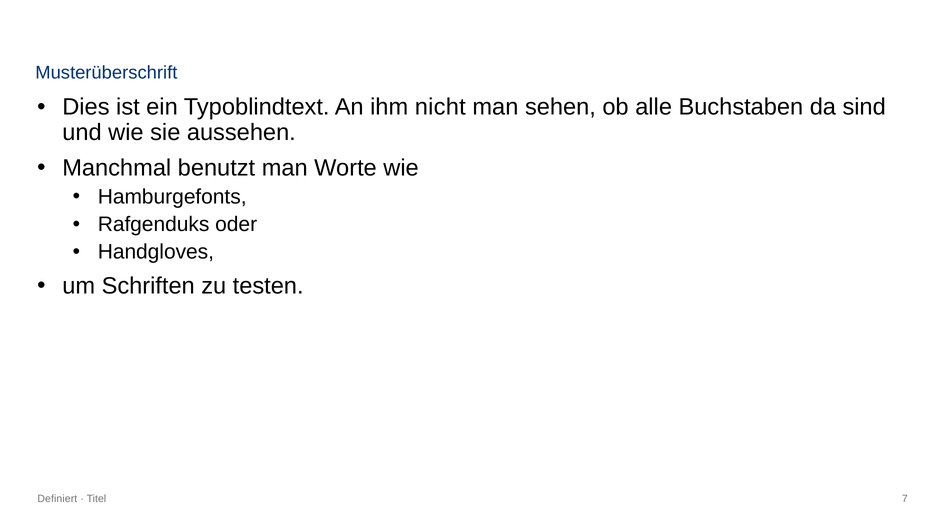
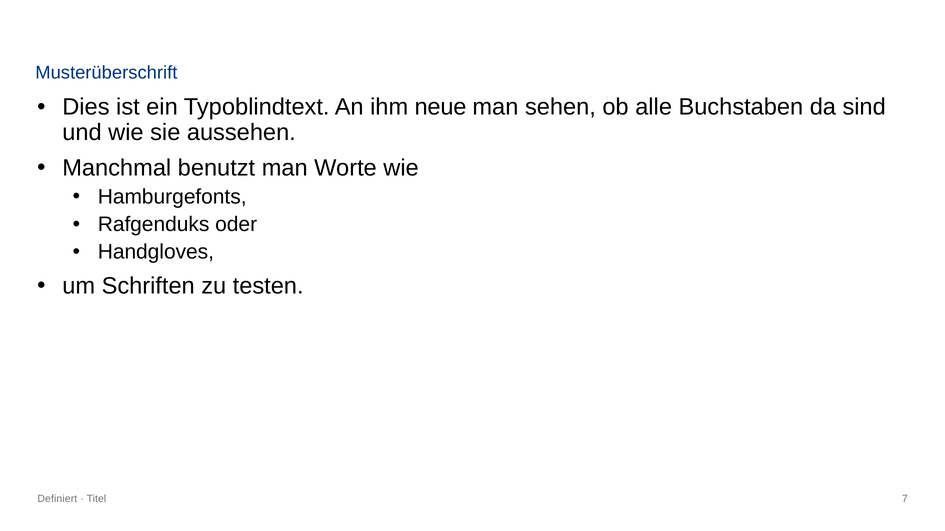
nicht: nicht -> neue (440, 107)
